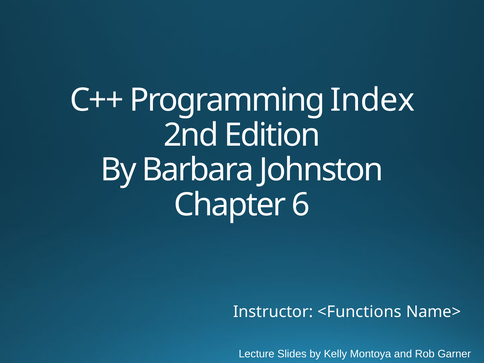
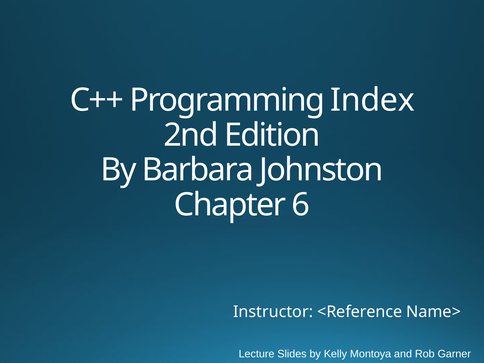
<Functions: <Functions -> <Reference (360, 312)
